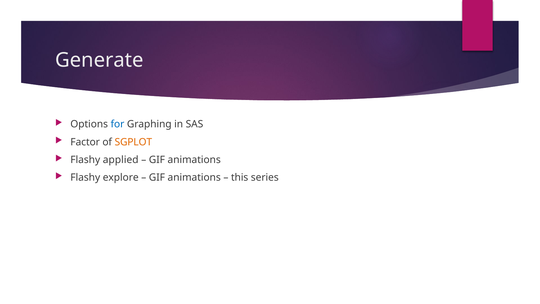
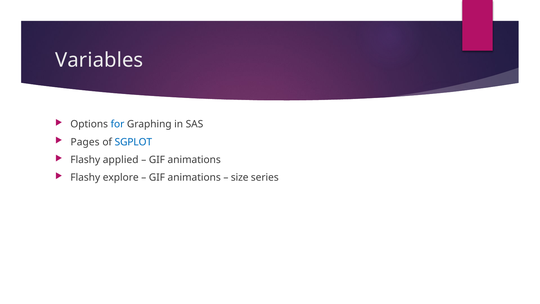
Generate: Generate -> Variables (99, 60)
Factor: Factor -> Pages (85, 142)
SGPLOT colour: orange -> blue (133, 142)
this: this -> size (240, 177)
